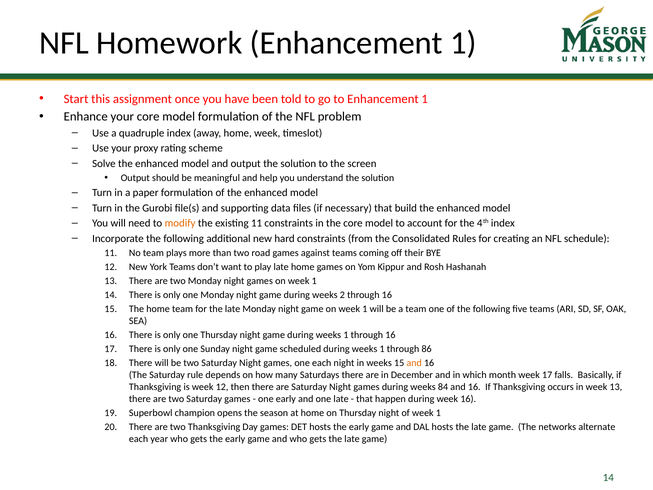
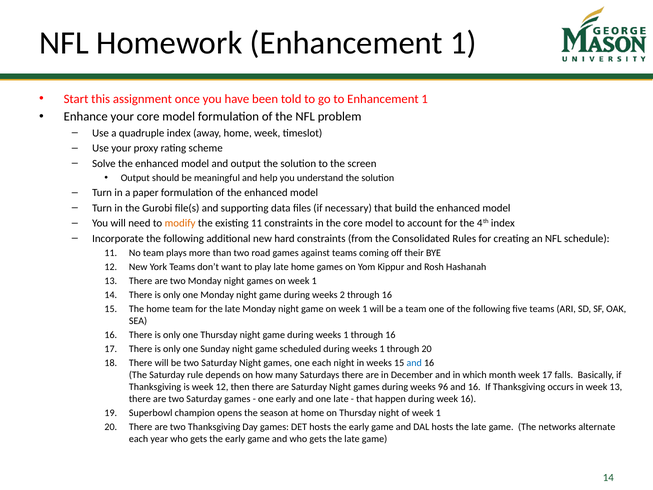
through 86: 86 -> 20 (427, 349)
and colour: orange -> blue (414, 363)
84: 84 -> 96 (443, 387)
